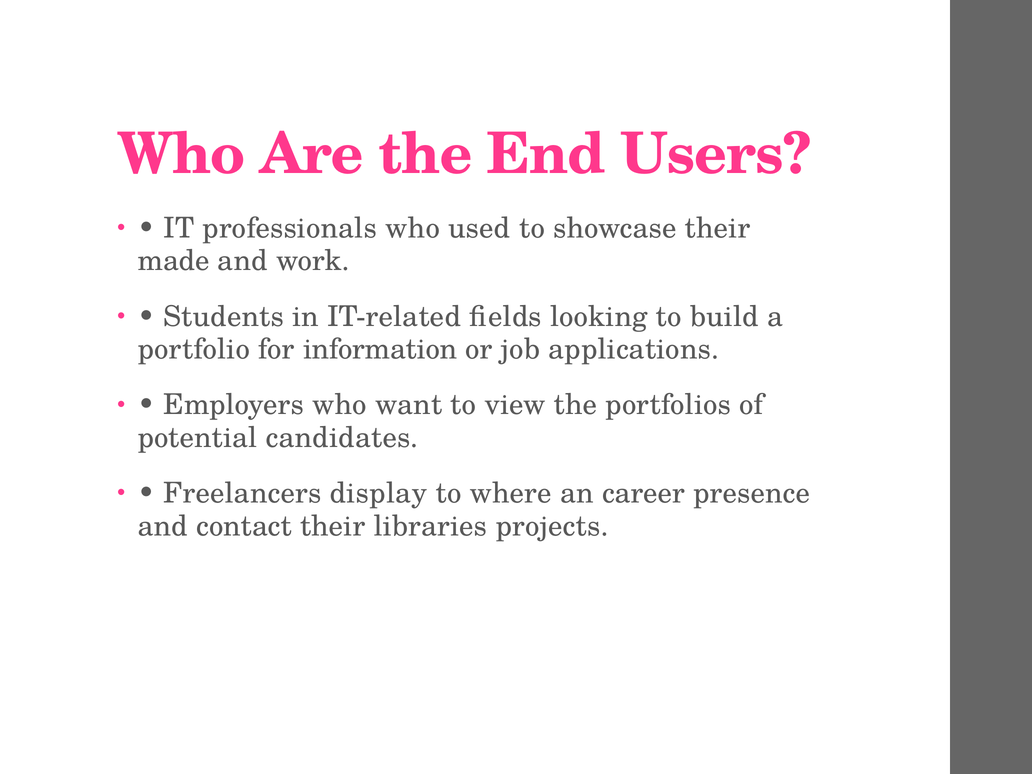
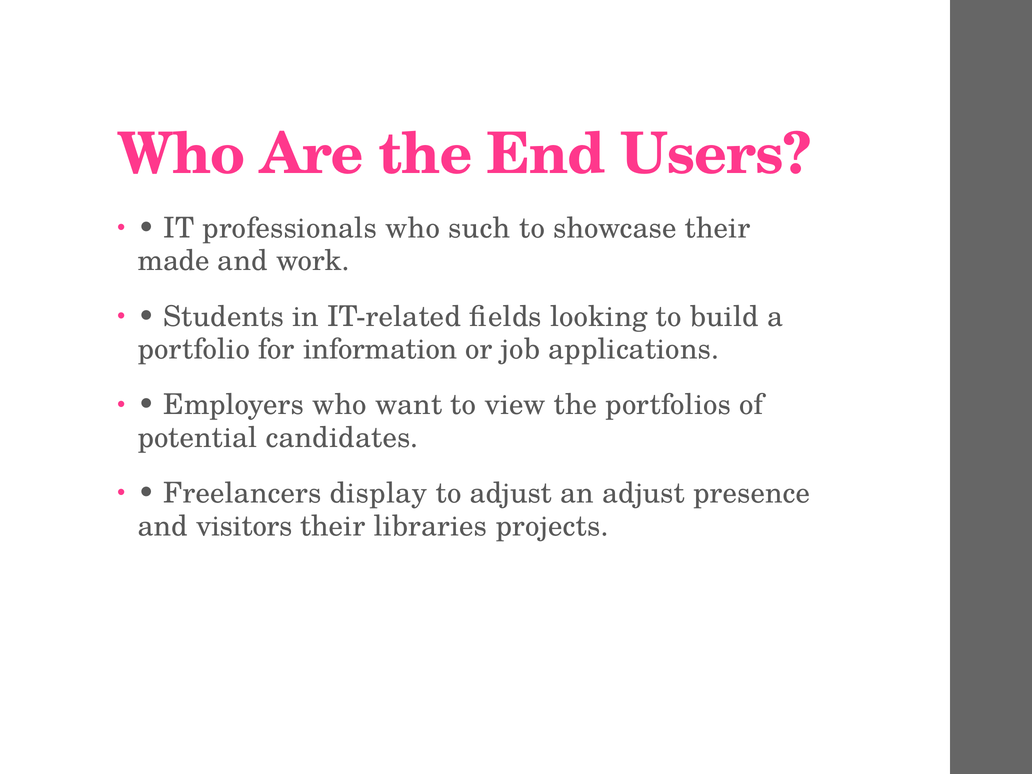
used: used -> such (479, 228)
to where: where -> adjust (511, 493)
an career: career -> adjust (643, 493)
contact: contact -> visitors (244, 526)
